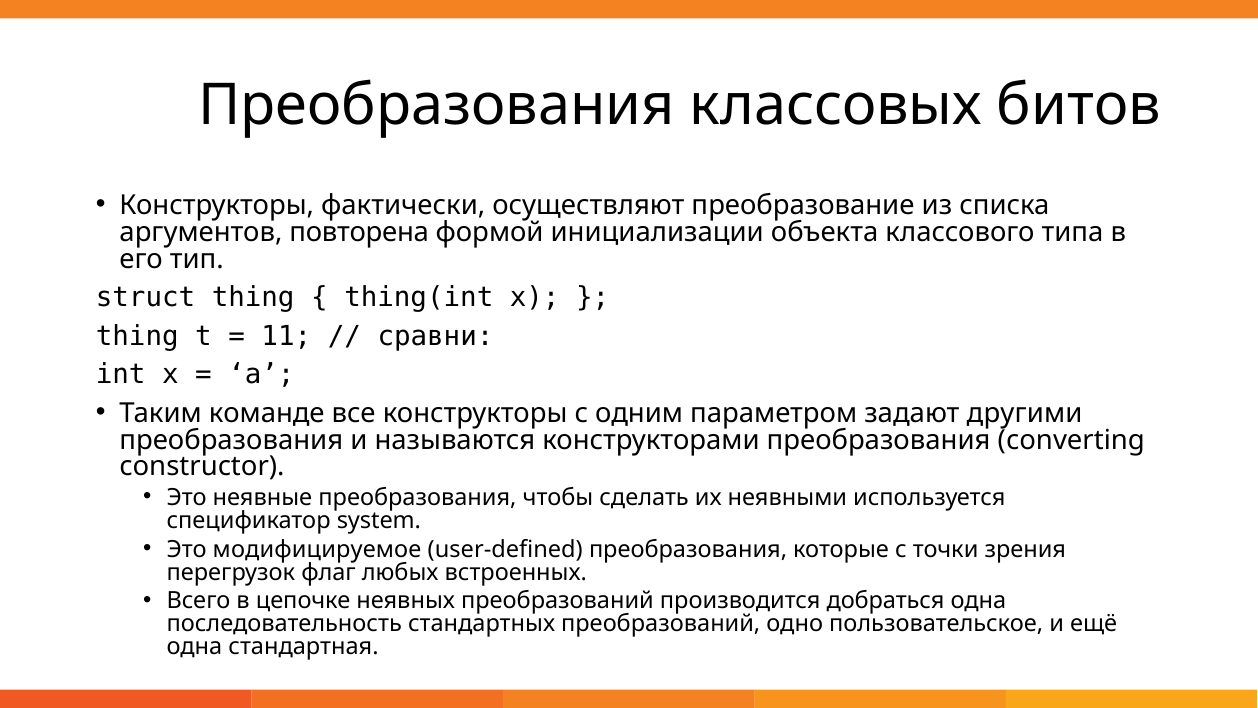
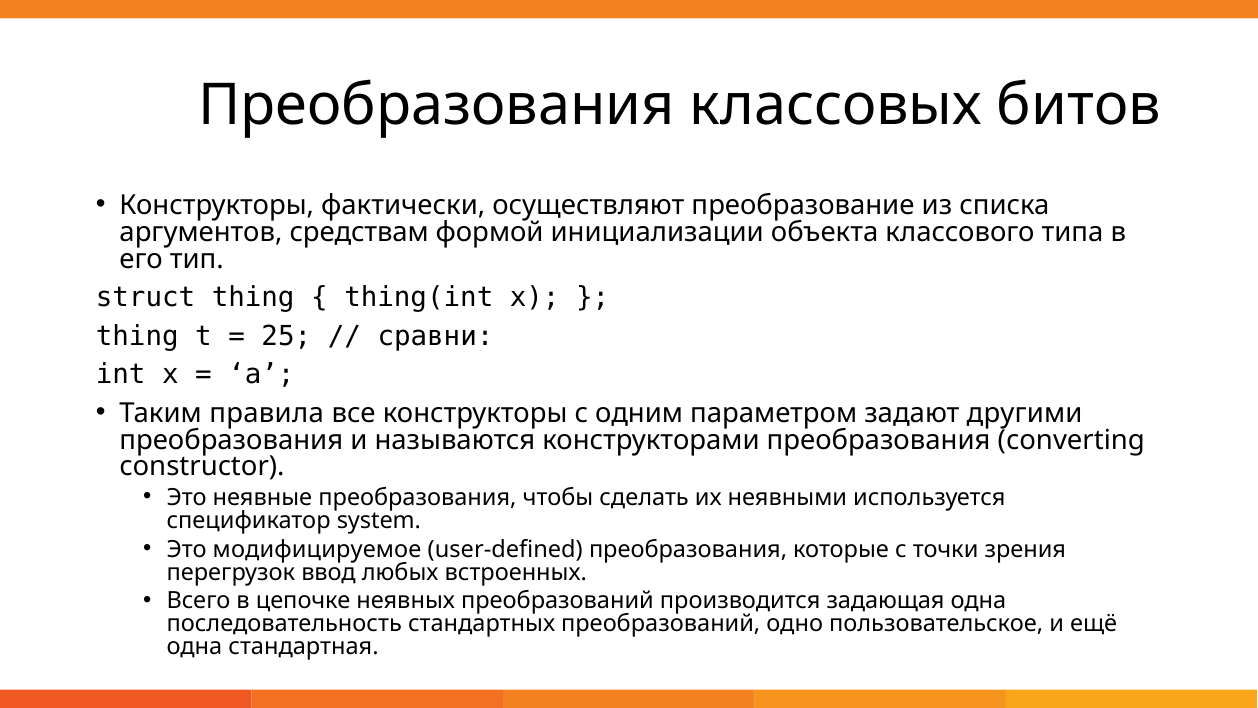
повторена: повторена -> средствам (359, 232)
11: 11 -> 25 (286, 336)
команде: команде -> правила (267, 413)
флаг: флаг -> ввод (329, 572)
добраться: добраться -> задающая (886, 601)
